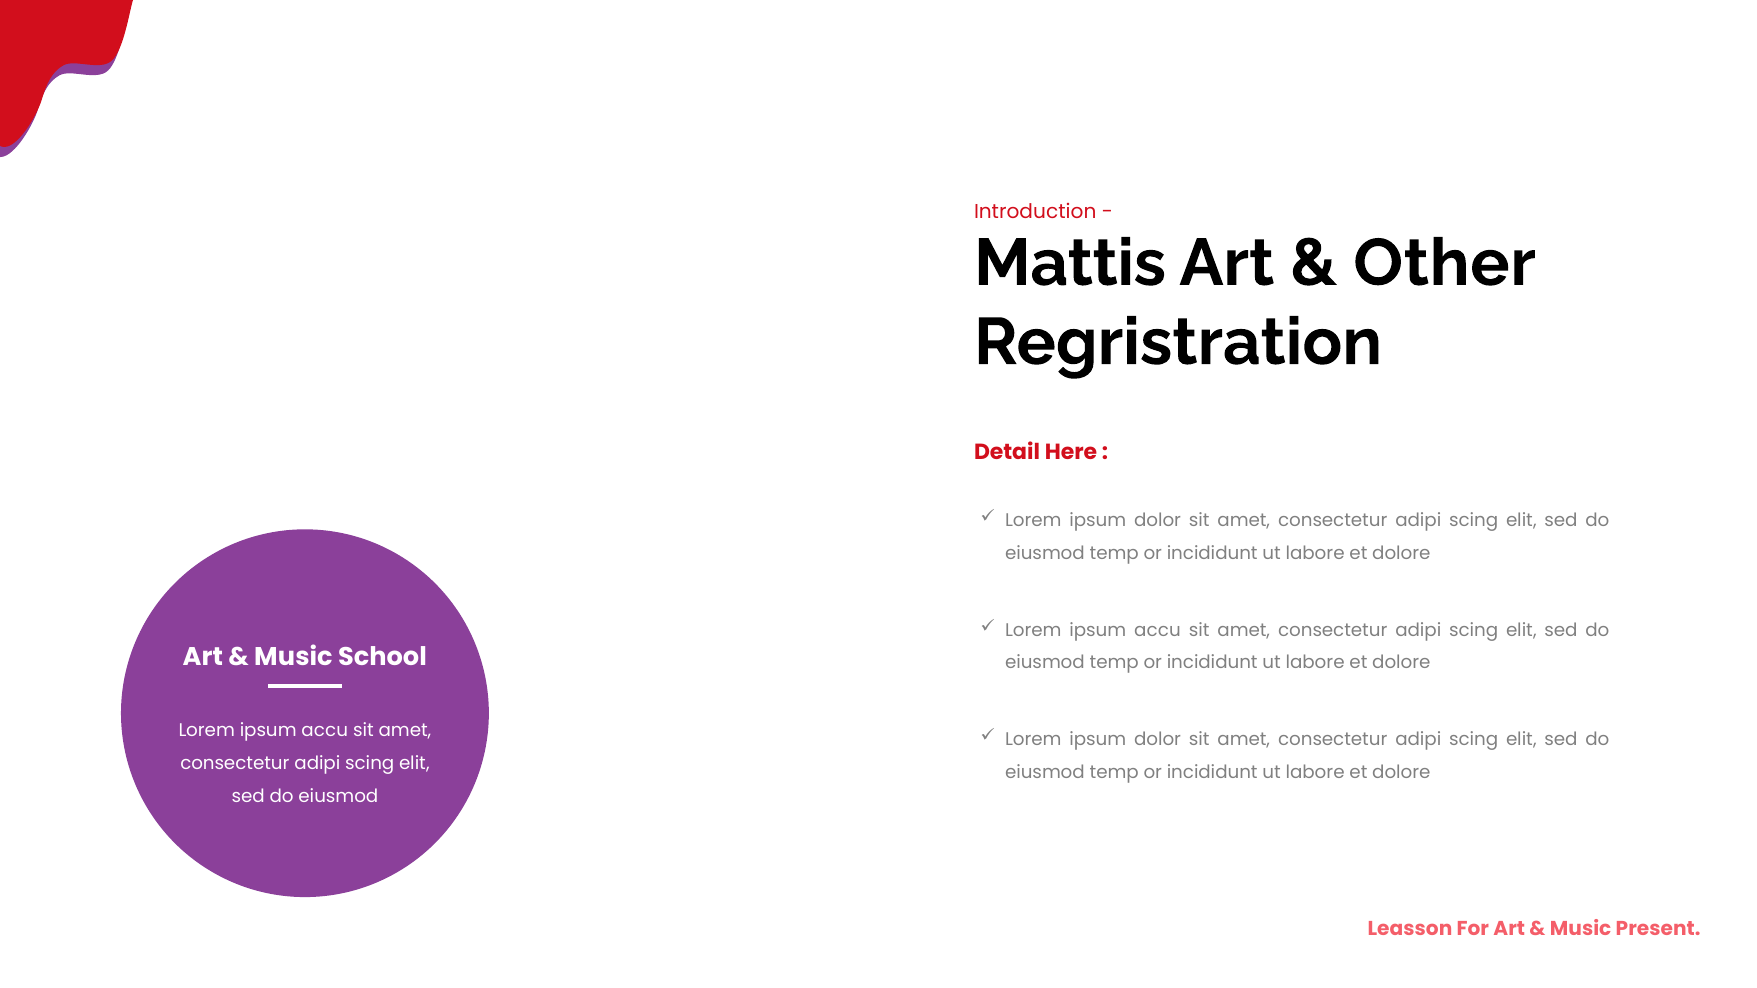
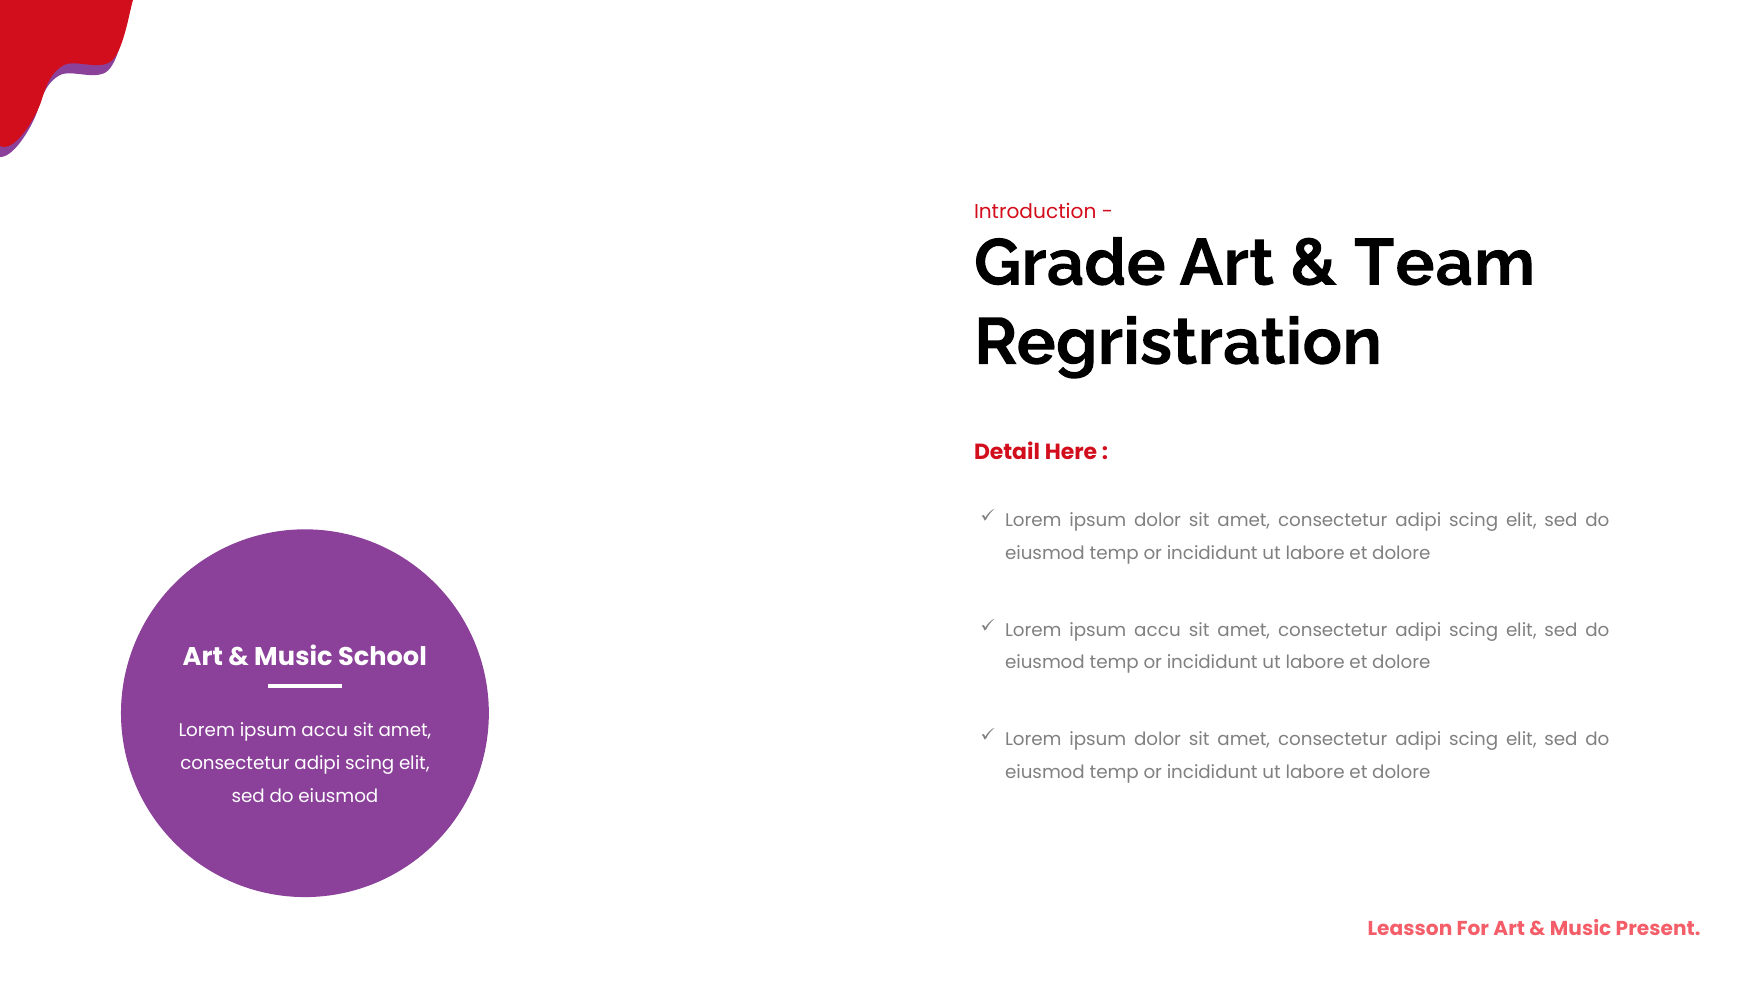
Mattis: Mattis -> Grade (1070, 263)
Other: Other -> Team (1445, 263)
